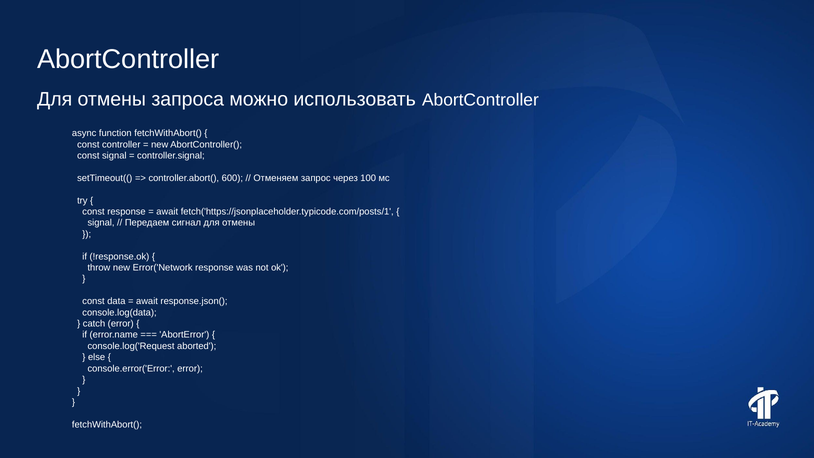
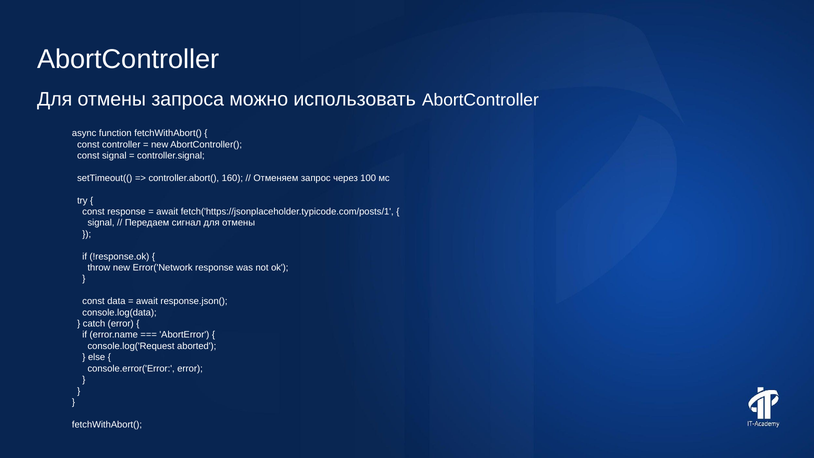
600: 600 -> 160 (232, 178)
